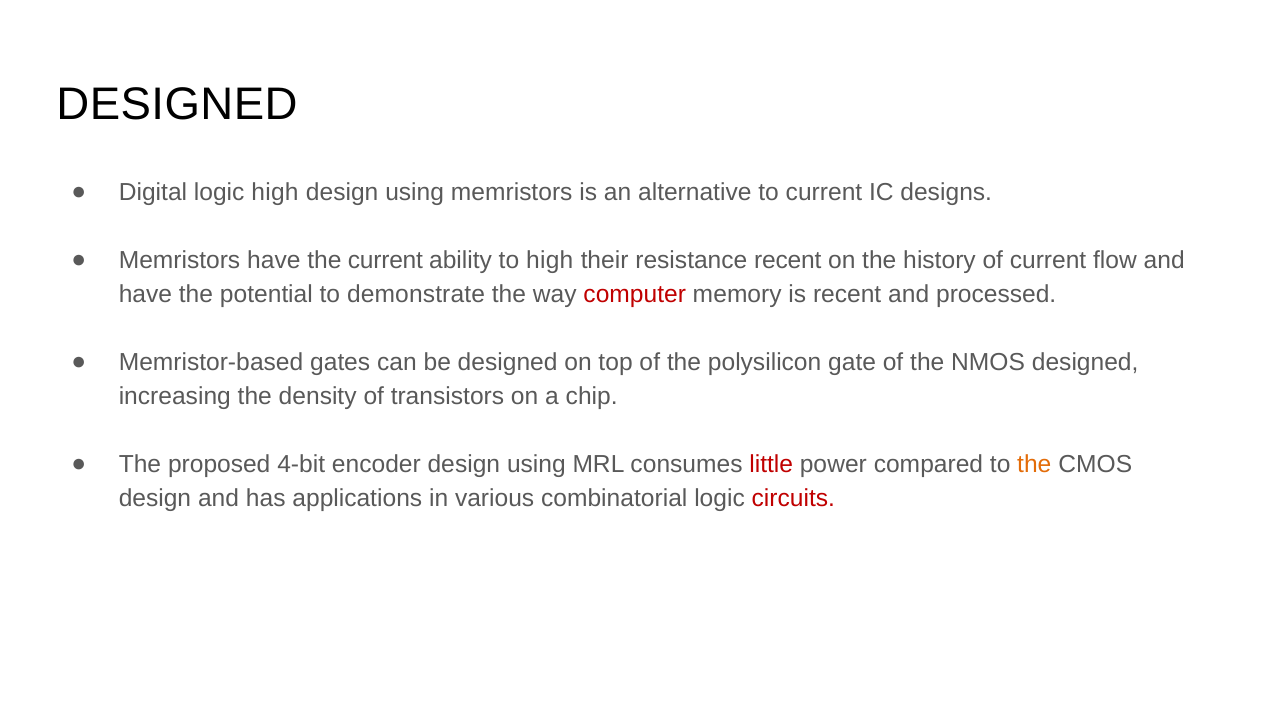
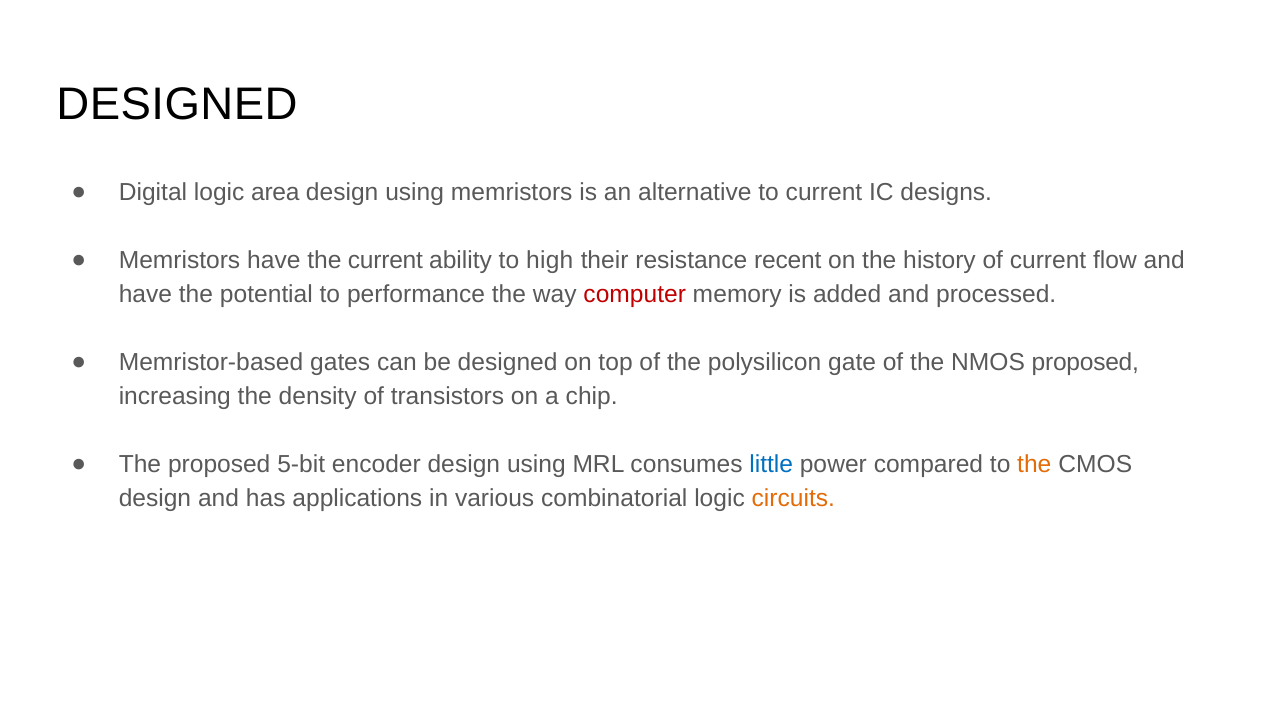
logic high: high -> area (275, 193)
demonstrate: demonstrate -> performance (416, 295)
is recent: recent -> added (847, 295)
NMOS designed: designed -> proposed (1085, 363)
4-bit: 4-bit -> 5-bit (301, 464)
little colour: red -> blue (771, 464)
circuits colour: red -> orange (793, 498)
